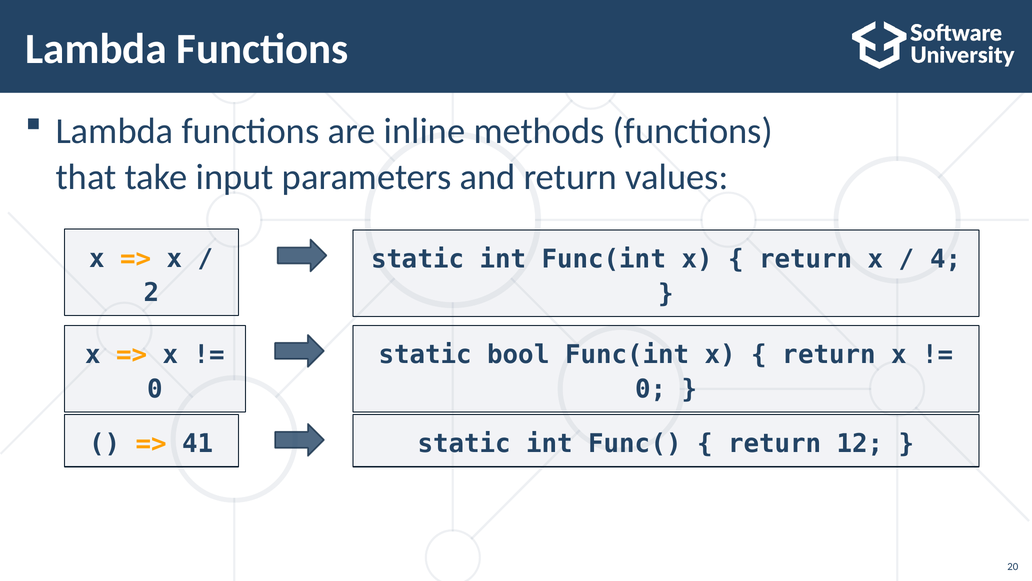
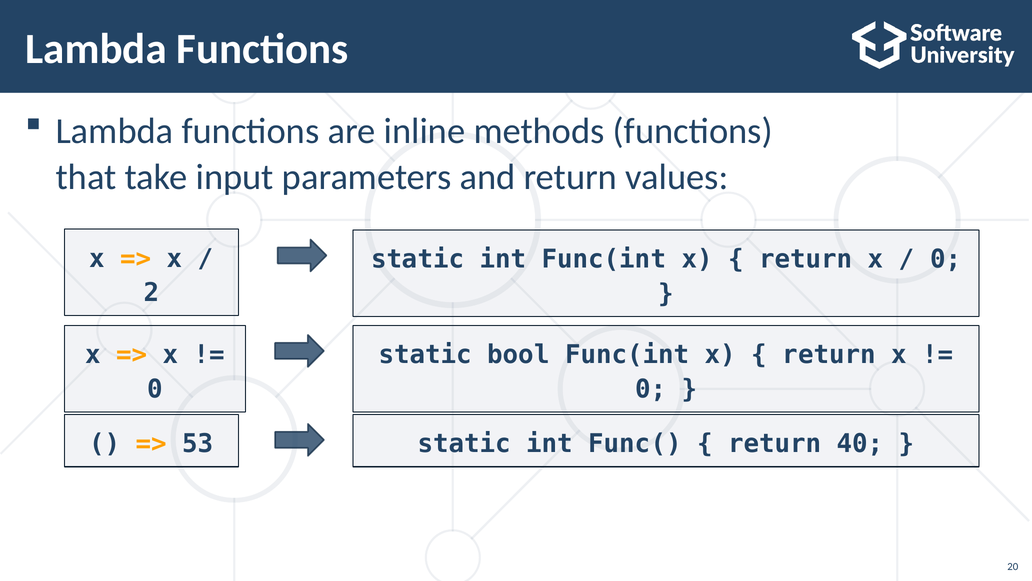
4: 4 -> 0 (946, 259)
41: 41 -> 53 (198, 444)
12: 12 -> 40 (860, 444)
